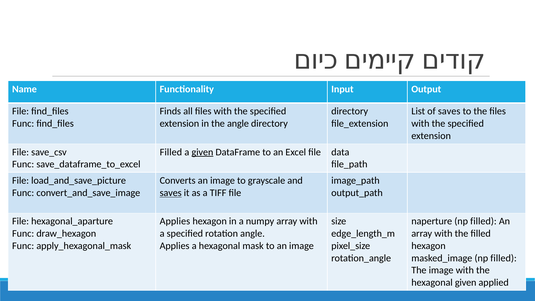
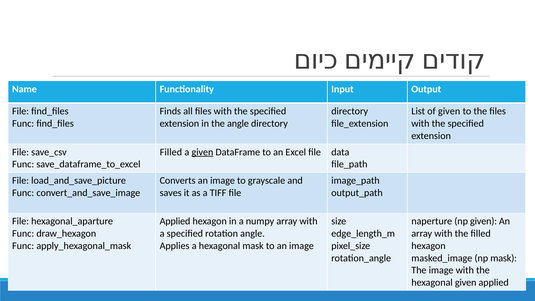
of saves: saves -> given (449, 111)
saves underline: present -> none (171, 193)
Applies: Applies -> Applied (175, 221)
naperture np filled: filled -> given (484, 221)
filled: filled -> mask (504, 258)
